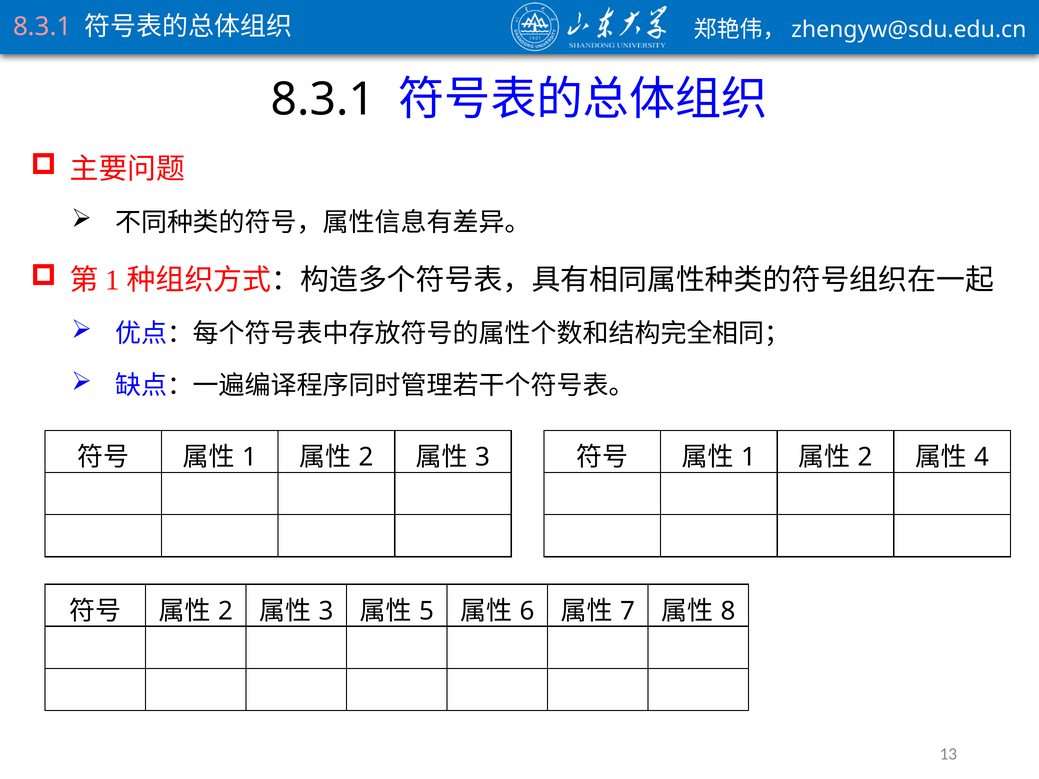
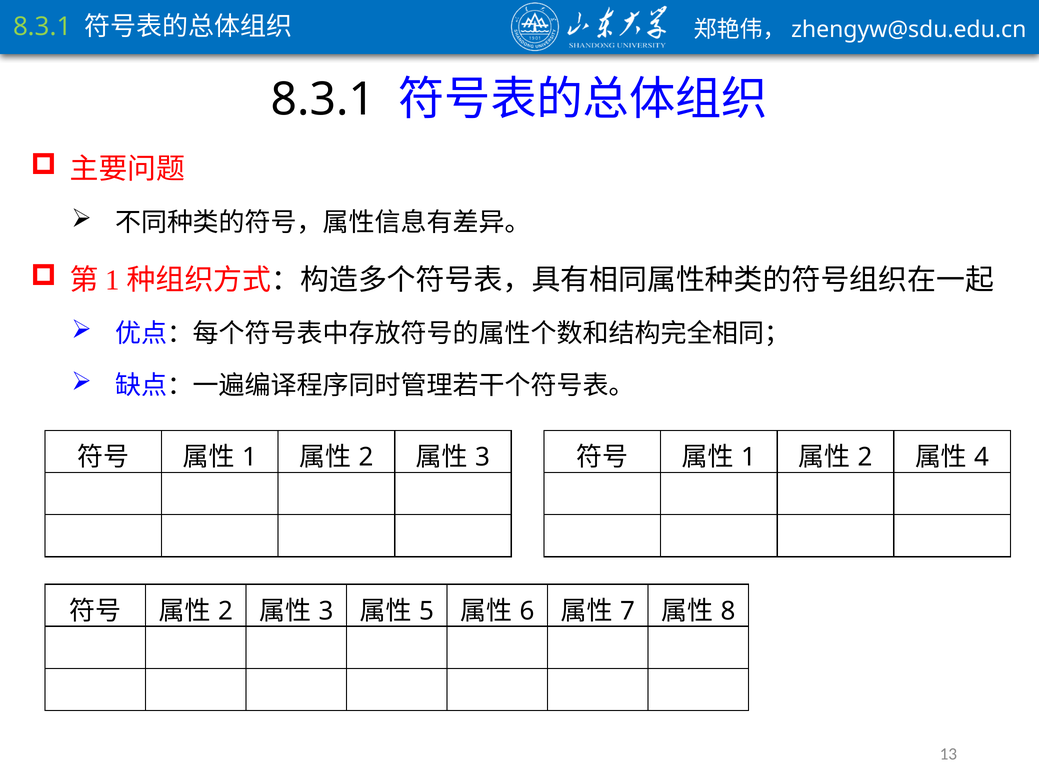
8.3.1 colour: pink -> light green (42, 27)
